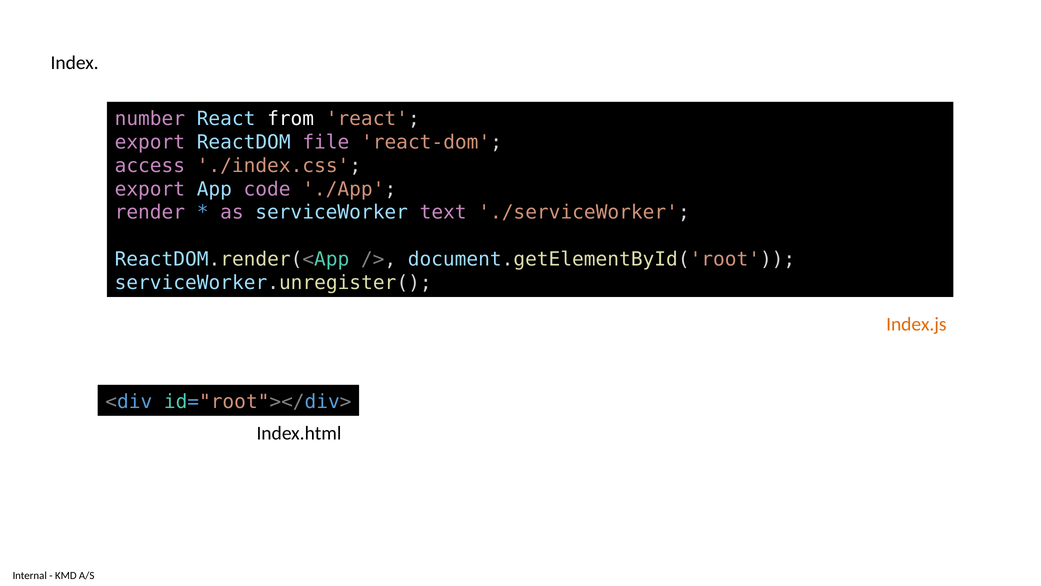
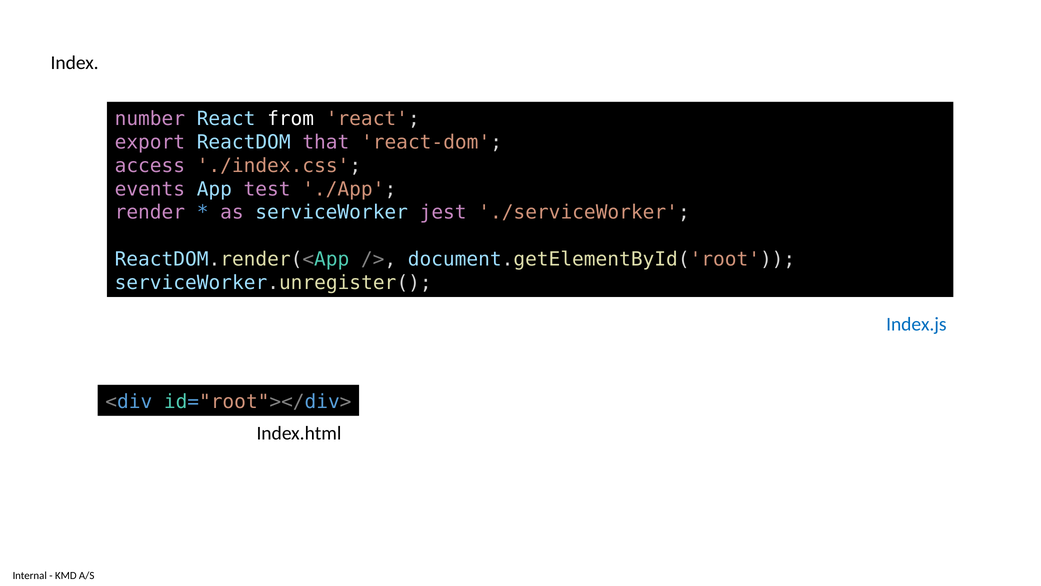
file: file -> that (326, 142)
export: export -> events (150, 189)
code: code -> test (267, 189)
text: text -> jest (443, 212)
Index.js colour: orange -> blue (916, 324)
